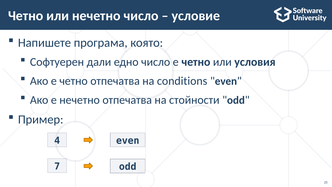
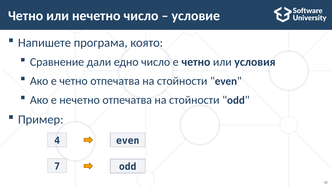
Софтуерен: Софтуерен -> Сравнение (57, 62)
четно отпечатва на conditions: conditions -> стойности (182, 81)
